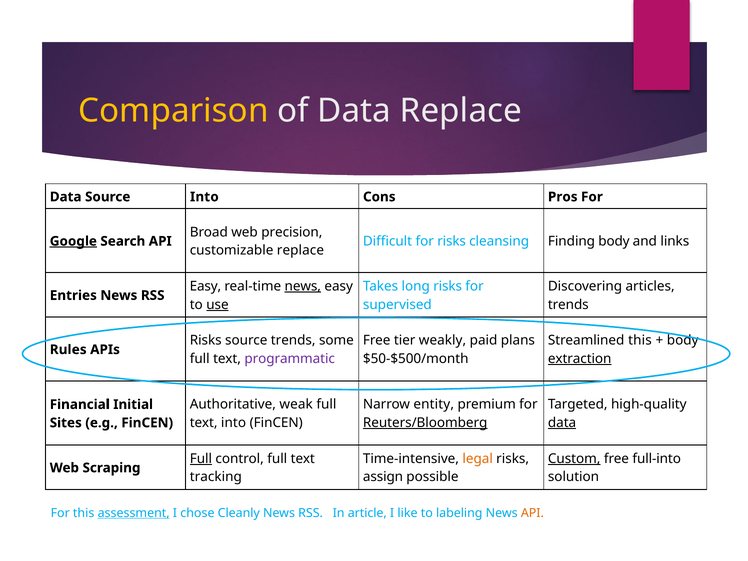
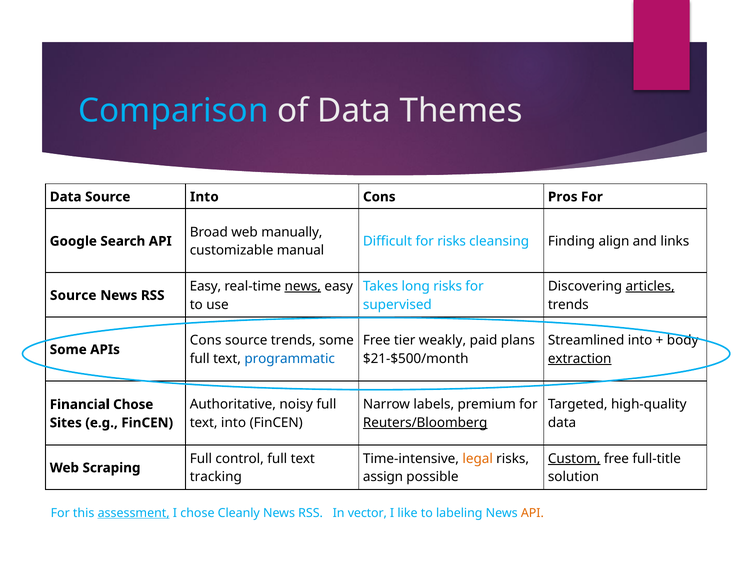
Comparison colour: yellow -> light blue (173, 111)
Data Replace: Replace -> Themes (461, 111)
precision: precision -> manually (292, 232)
Finding body: body -> align (614, 241)
Google underline: present -> none (73, 241)
customizable replace: replace -> manual (301, 250)
articles underline: none -> present (650, 286)
Entries: Entries -> Source (73, 295)
use underline: present -> none (217, 305)
Risks: Risks -> Cons (206, 340)
Streamlined this: this -> into (640, 340)
Rules: Rules -> Some (68, 350)
programmatic colour: purple -> blue (290, 359)
$50-$500/month: $50-$500/month -> $21-$500/month (416, 359)
weak: weak -> noisy (296, 404)
entity: entity -> labels (434, 404)
Financial Initial: Initial -> Chose (133, 404)
data underline: present -> none (562, 423)
Full underline: present -> none (201, 459)
full-into: full-into -> full-title (657, 459)
article: article -> vector (367, 513)
